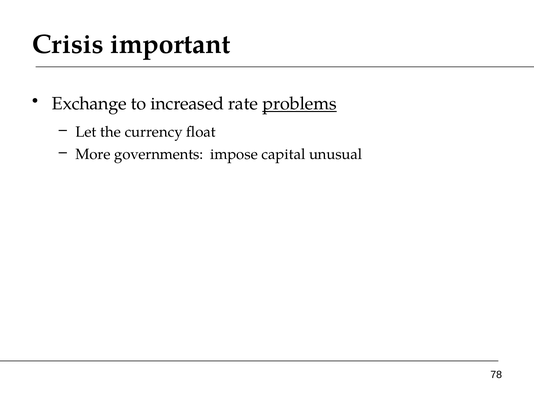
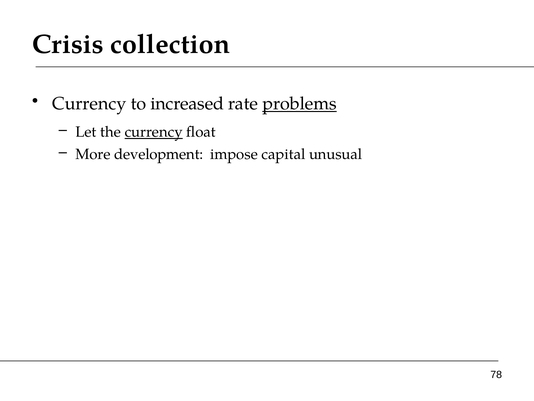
important: important -> collection (170, 44)
Exchange: Exchange -> Currency (89, 104)
currency underline: none -> present (154, 132)
governments: governments -> development (159, 154)
